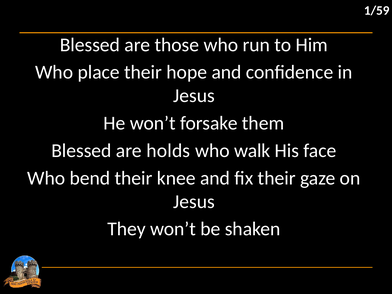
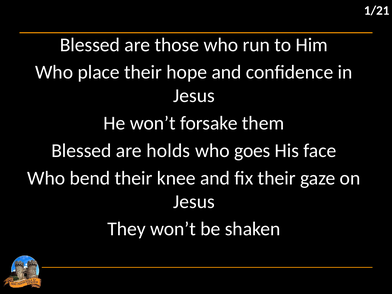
1/59: 1/59 -> 1/21 (377, 11)
walk: walk -> goes (252, 151)
